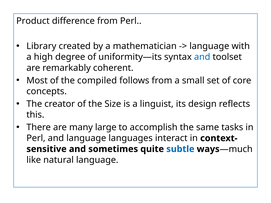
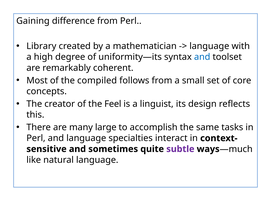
Product: Product -> Gaining (33, 21)
Size: Size -> Feel (113, 104)
languages: languages -> specialties (131, 138)
subtle colour: blue -> purple (180, 149)
